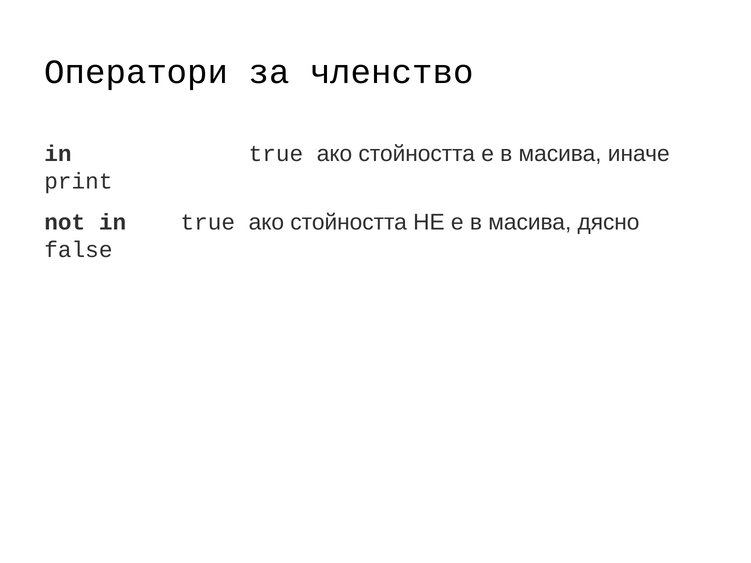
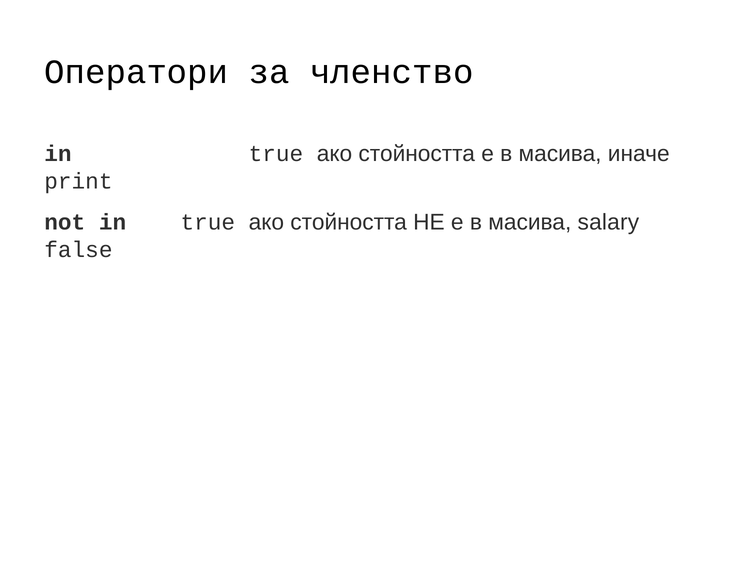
дясно: дясно -> salary (608, 223)
